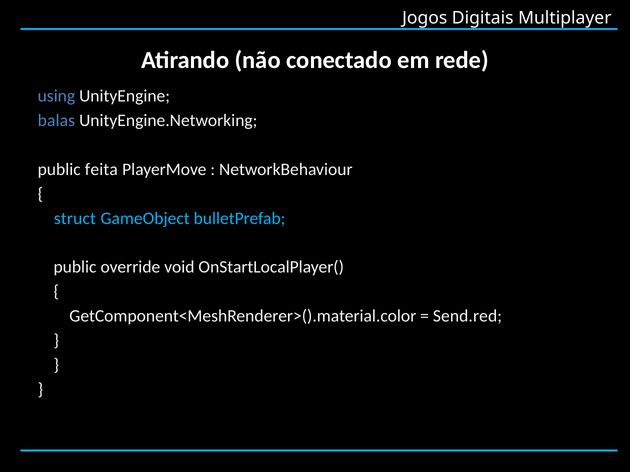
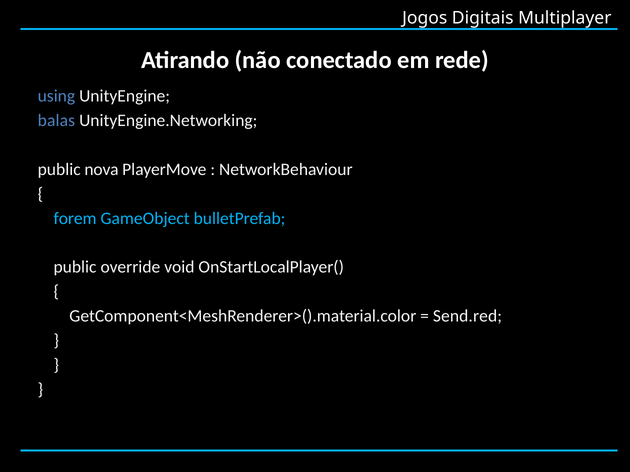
feita: feita -> nova (102, 169)
struct: struct -> forem (75, 218)
